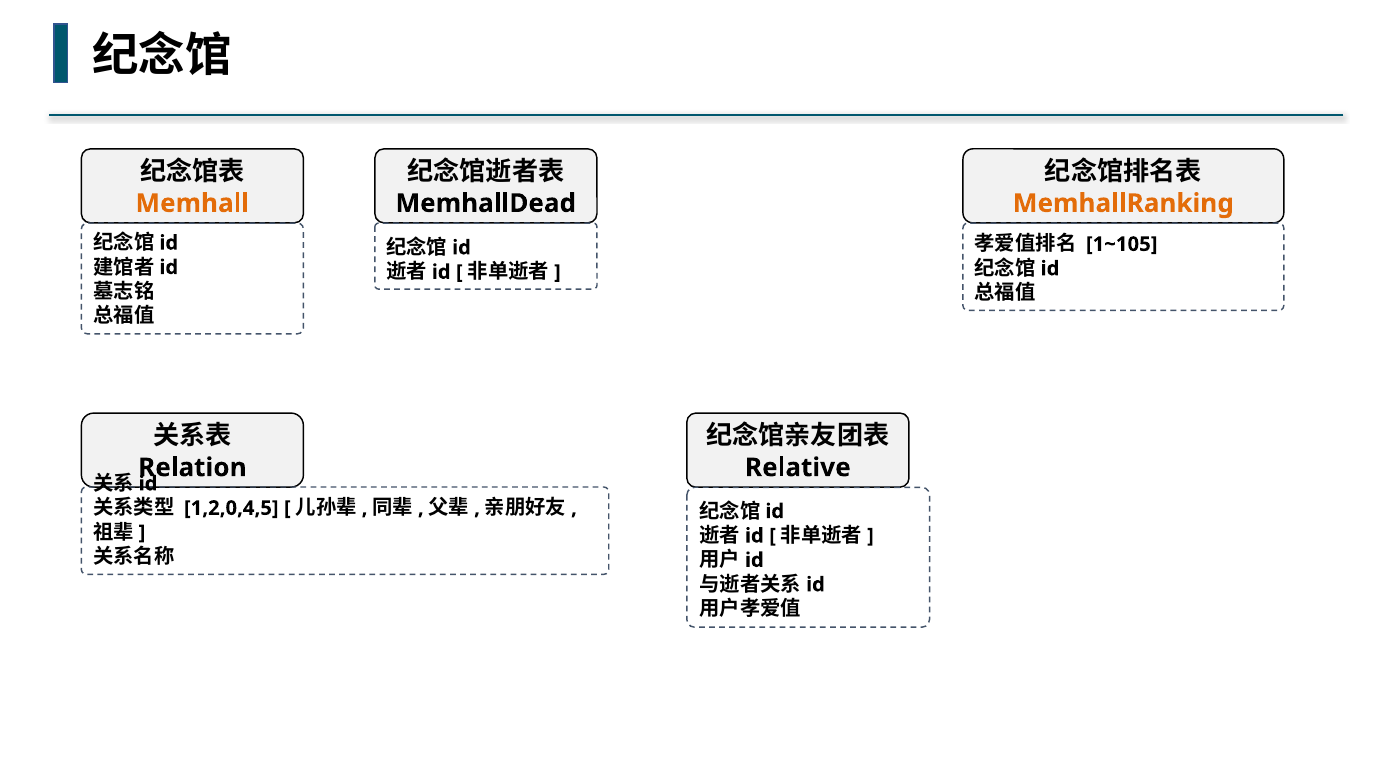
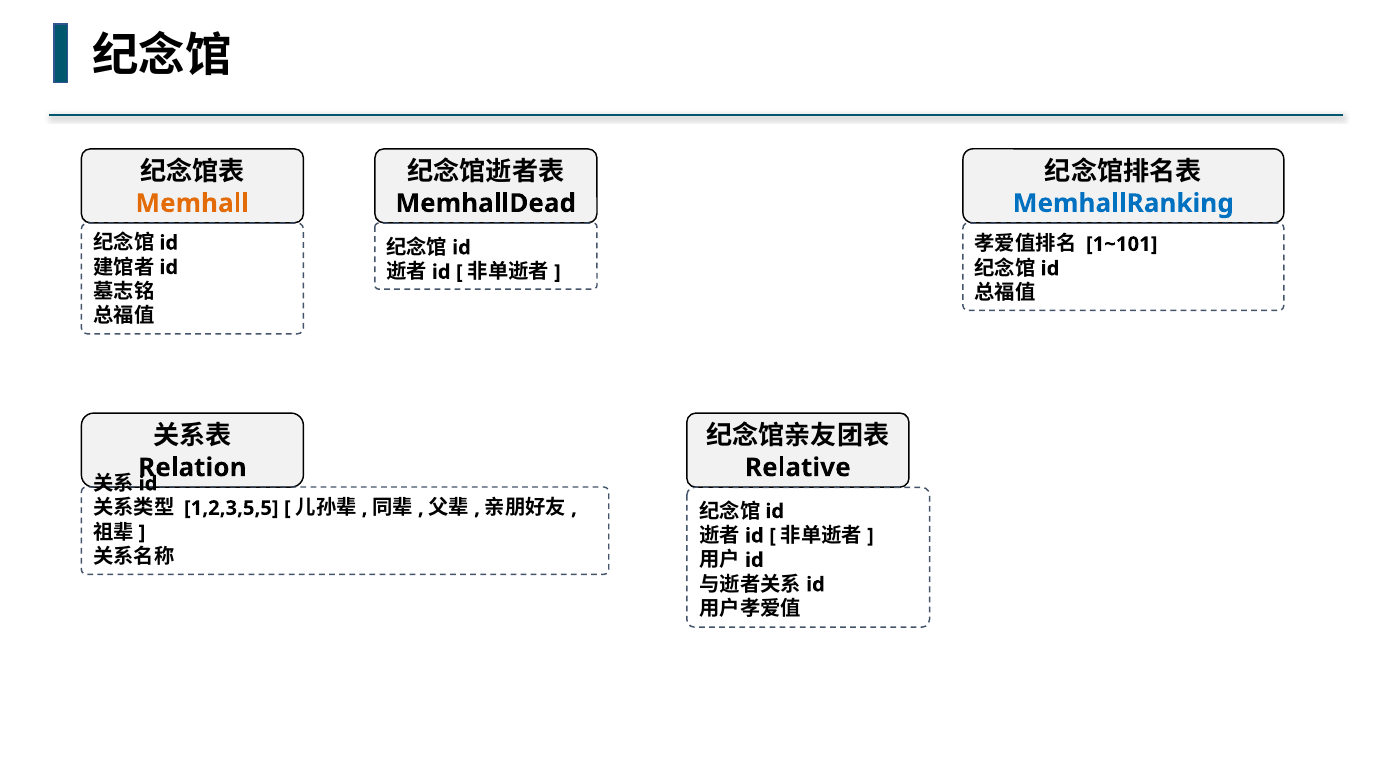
MemhallRanking colour: orange -> blue (1123, 203)
1~105: 1~105 -> 1~101 (1122, 244)
1,2,0,4,5: 1,2,0,4,5 -> 1,2,3,5,5 (231, 508)
